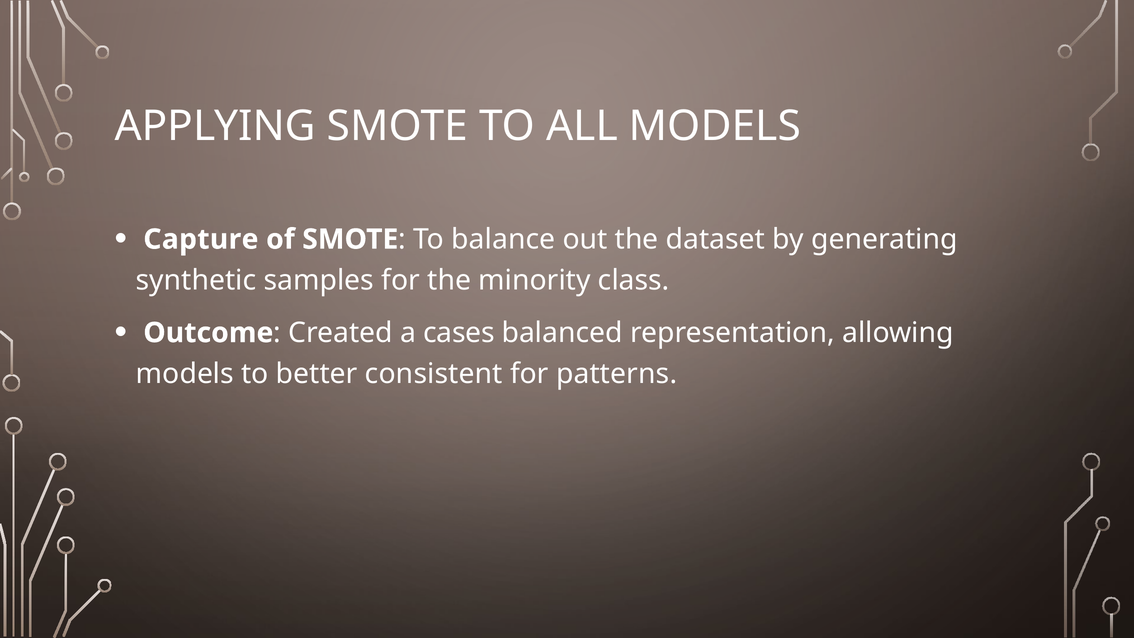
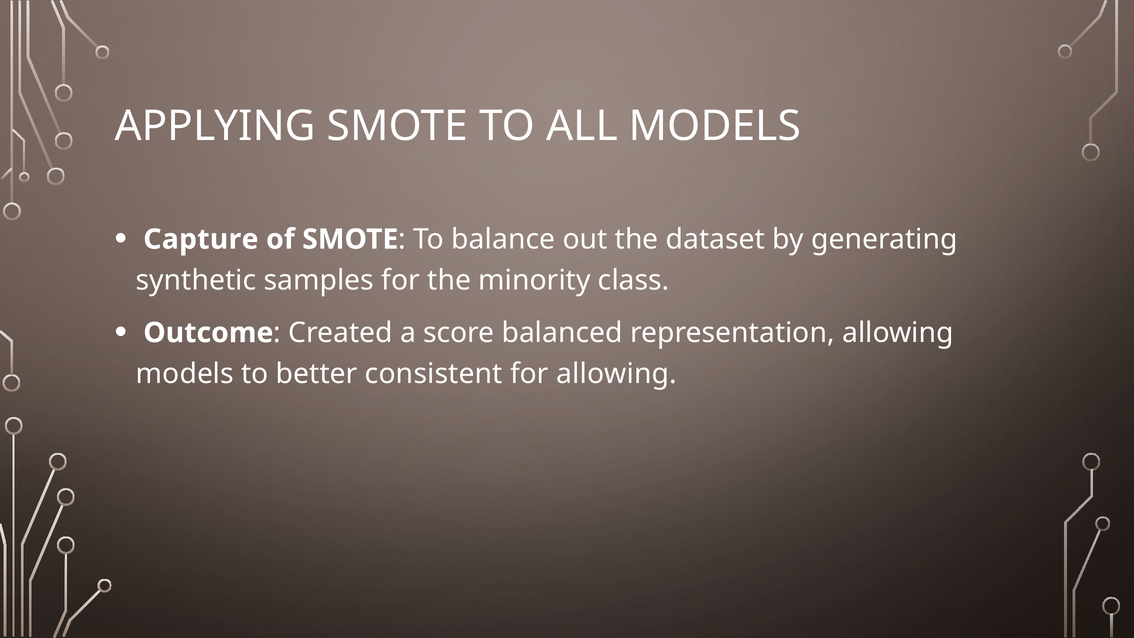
cases: cases -> score (459, 333)
for patterns: patterns -> allowing (617, 374)
